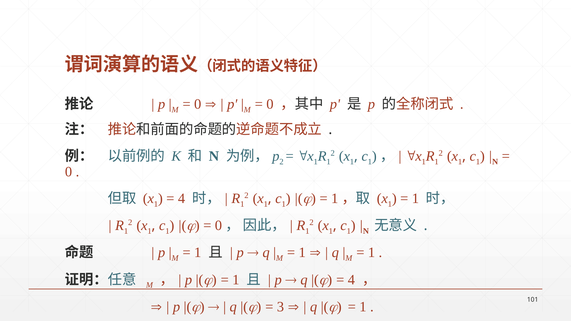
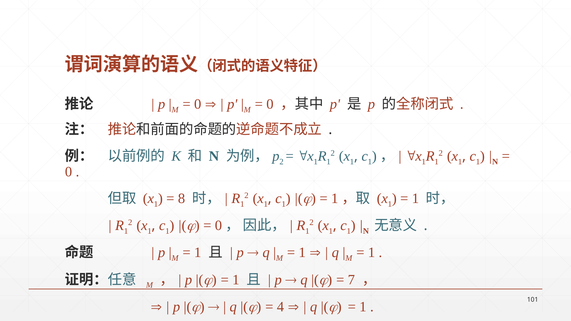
4: 4 -> 8 (182, 199)
4: 4 -> 7 (351, 280)
3: 3 -> 4 (280, 307)
